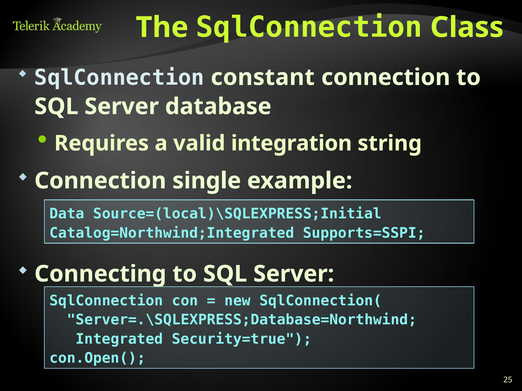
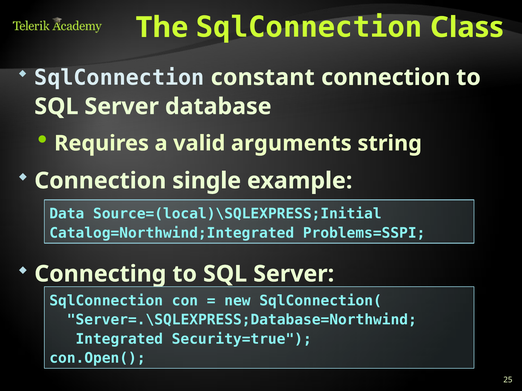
integration: integration -> arguments (291, 144)
Supports=SSPI: Supports=SSPI -> Problems=SSPI (364, 233)
